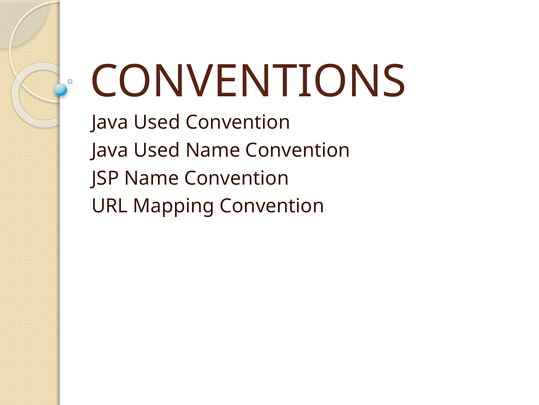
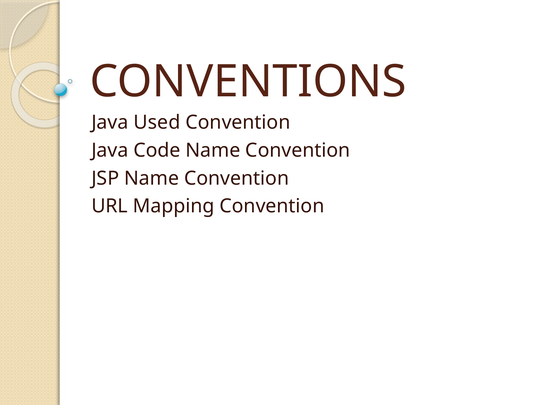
Used: Used -> Code (157, 150)
